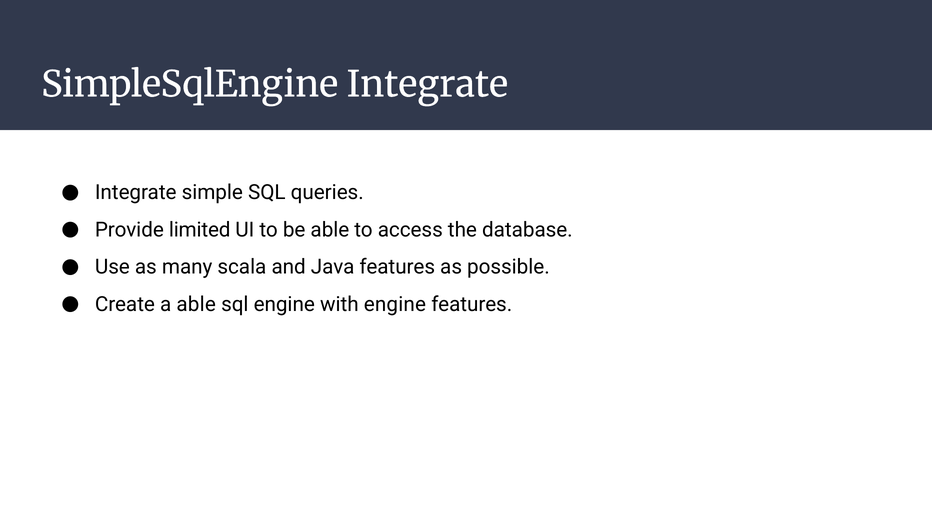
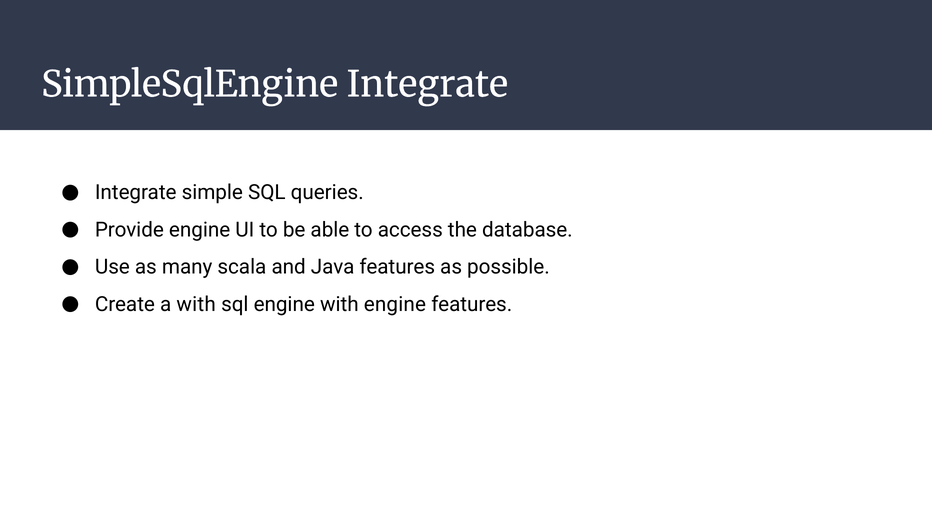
Provide limited: limited -> engine (200, 230)
a able: able -> with (196, 304)
